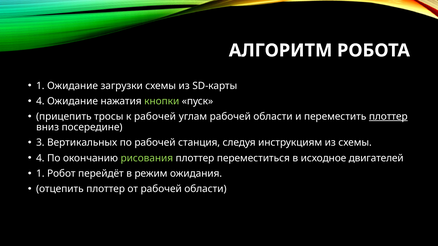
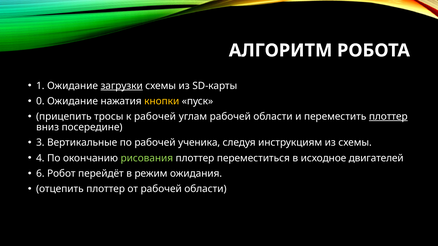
загрузки underline: none -> present (122, 86)
4: 4 -> 0 (40, 101)
кнопки colour: light green -> yellow (162, 101)
Вертикальных: Вертикальных -> Вертикальные (82, 143)
станция: станция -> ученика (199, 143)
1: 1 -> 6 (40, 174)
